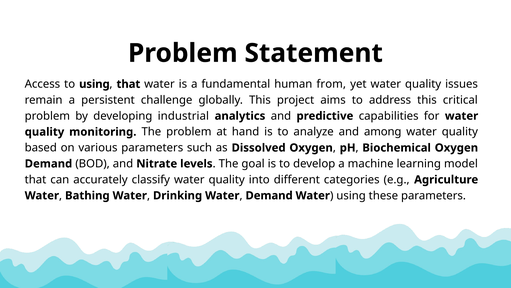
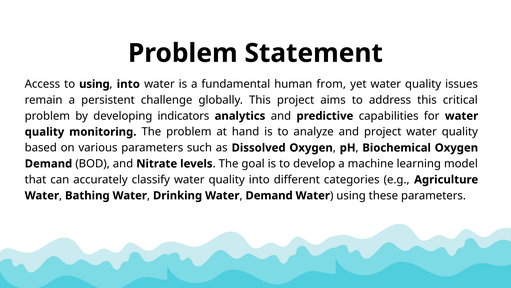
that: that -> into (128, 84)
industrial: industrial -> indicators (183, 116)
and among: among -> project (383, 132)
